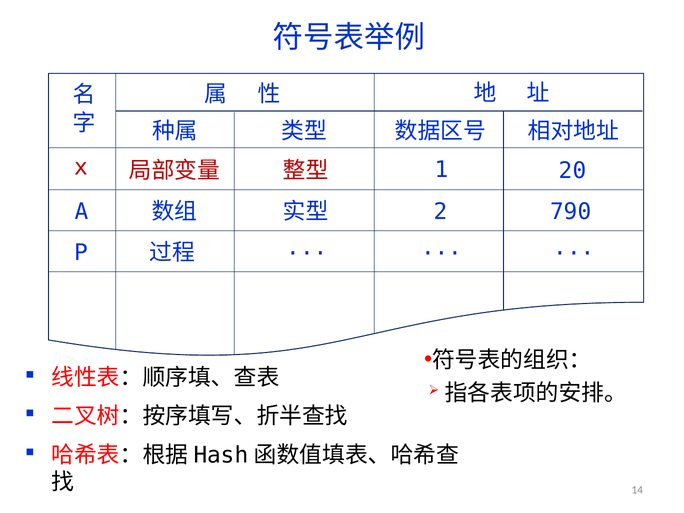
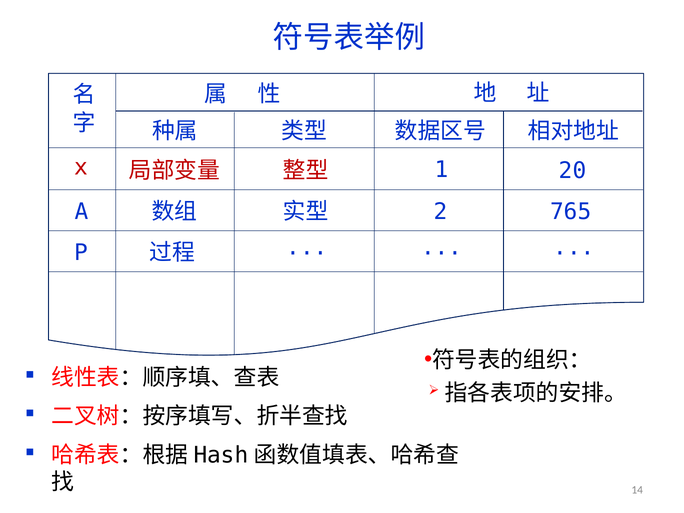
790: 790 -> 765 (571, 212)
